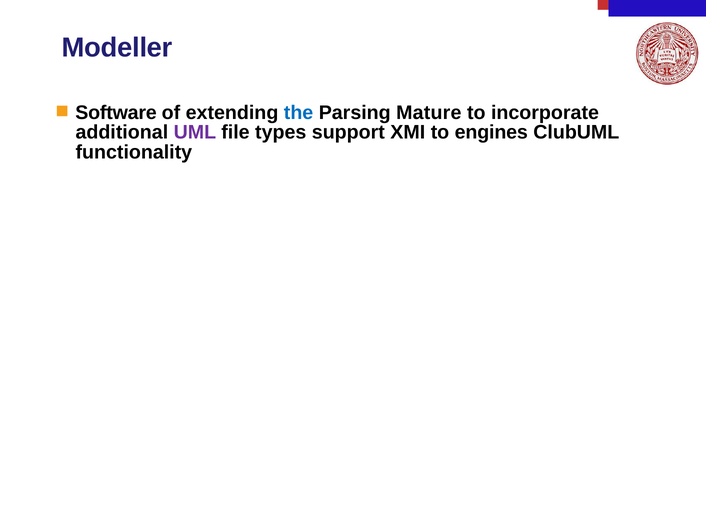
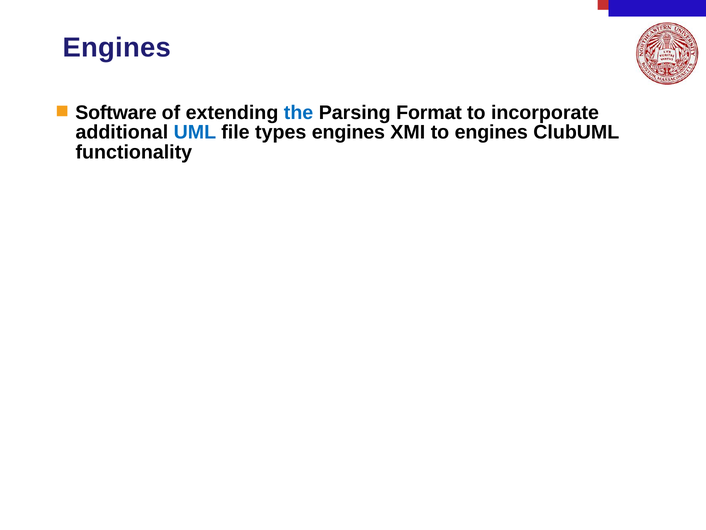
Modeller: Modeller -> Engines (117, 48)
Mature: Mature -> Format (429, 113)
UML colour: purple -> blue (195, 132)
types support: support -> engines (348, 132)
